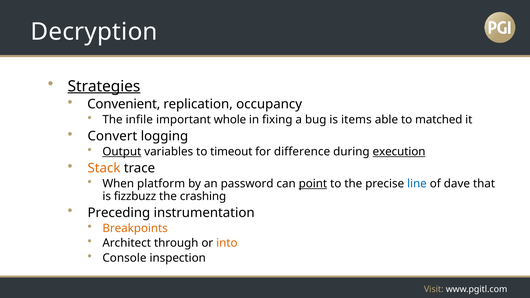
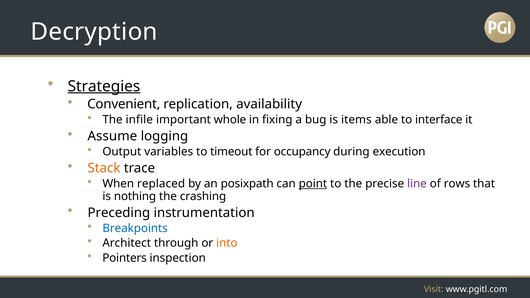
occupancy: occupancy -> availability (269, 104)
matched: matched -> interface (439, 120)
Convert: Convert -> Assume (112, 136)
Output underline: present -> none (122, 152)
difference: difference -> occupancy (302, 152)
execution underline: present -> none (399, 152)
platform: platform -> replaced (161, 184)
password: password -> posixpath (247, 184)
line colour: blue -> purple (417, 184)
dave: dave -> rows (457, 184)
fizzbuzz: fizzbuzz -> nothing (135, 196)
Breakpoints colour: orange -> blue (135, 228)
Console: Console -> Pointers (125, 258)
